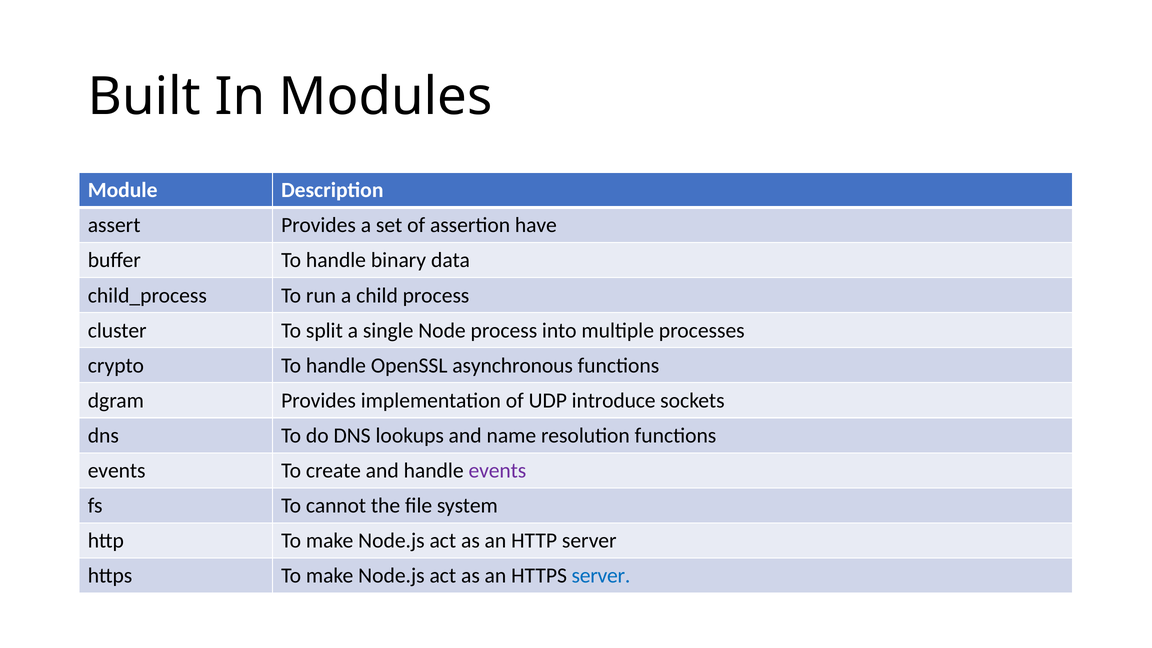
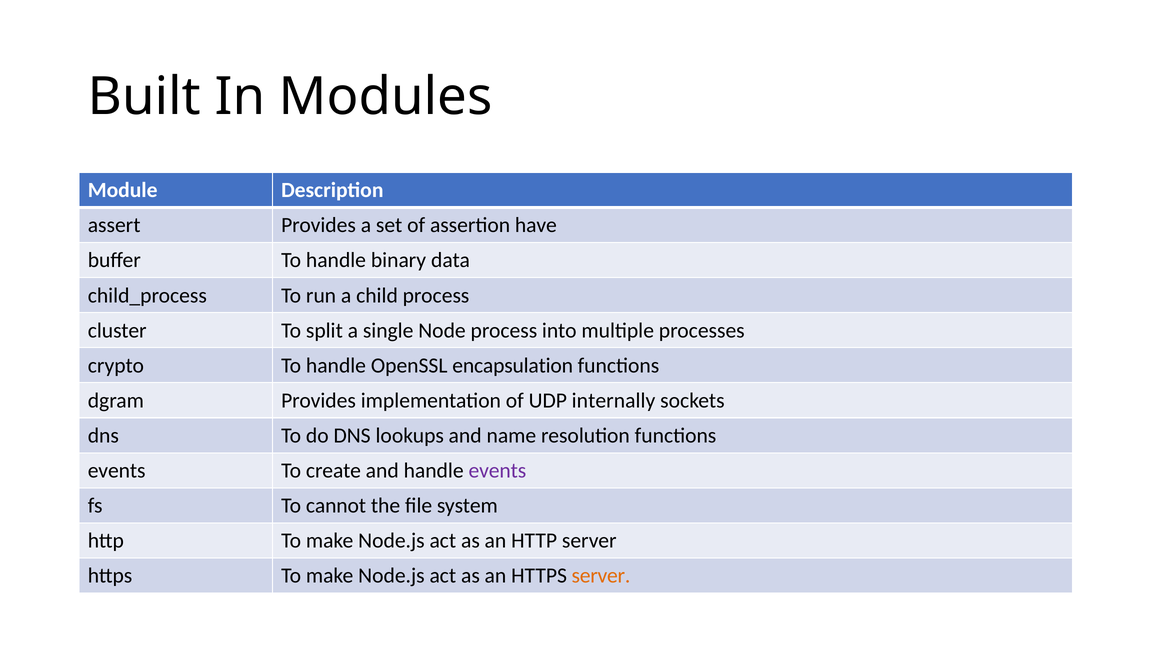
asynchronous: asynchronous -> encapsulation (513, 365)
introduce: introduce -> internally (614, 400)
server colour: blue -> orange (601, 576)
